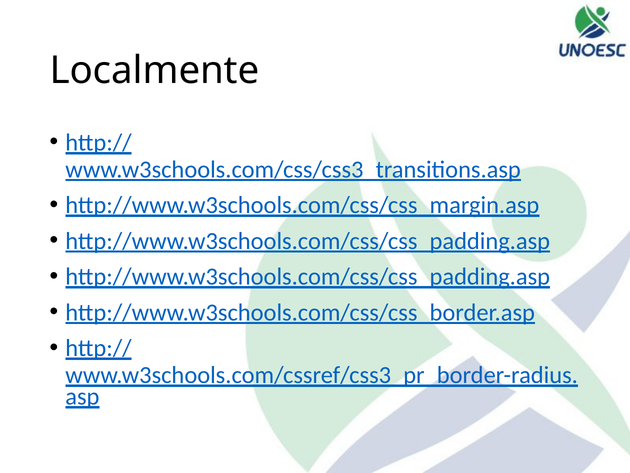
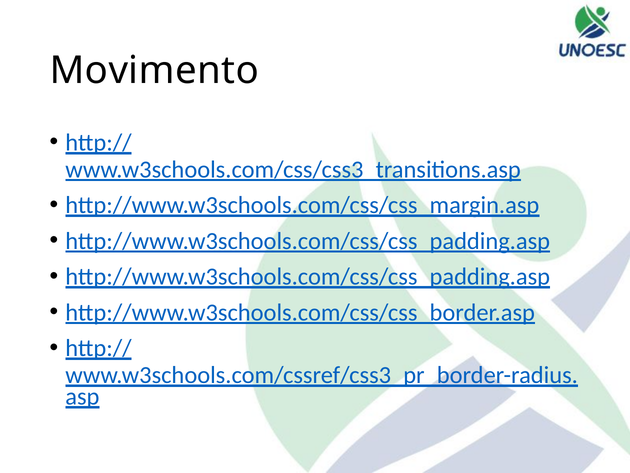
Localmente: Localmente -> Movimento (154, 71)
